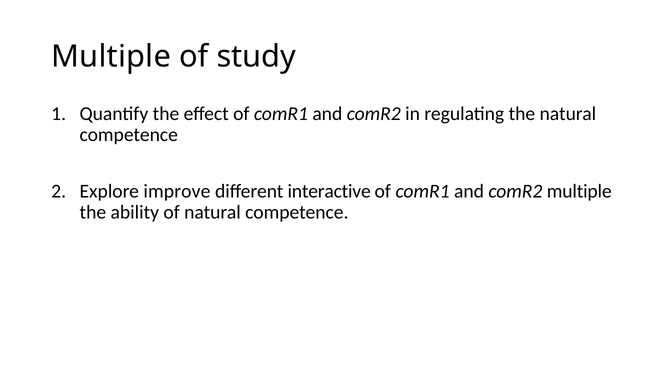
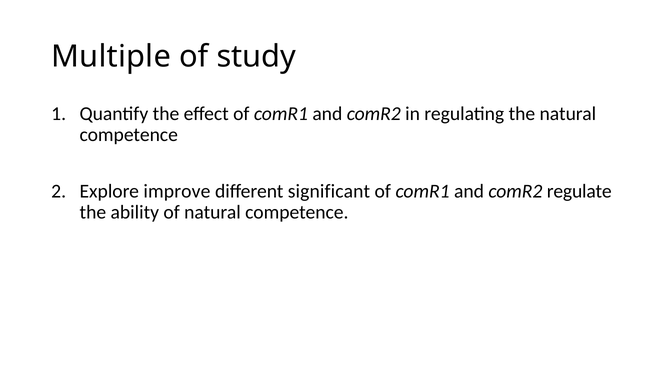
interactive: interactive -> significant (329, 191)
comR2 multiple: multiple -> regulate (579, 191)
